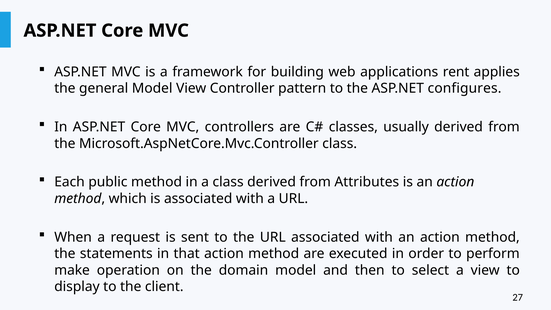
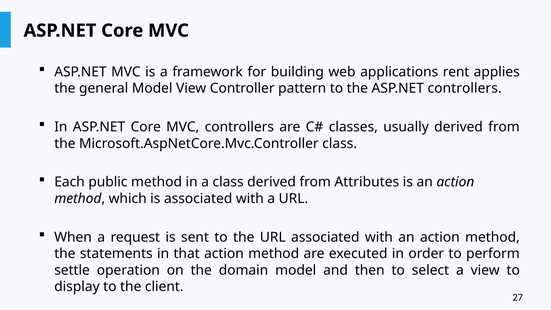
ASP.NET configures: configures -> controllers (465, 88)
make: make -> settle (72, 270)
